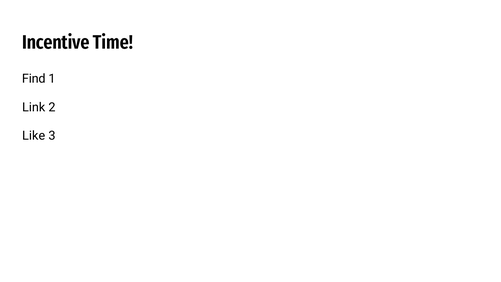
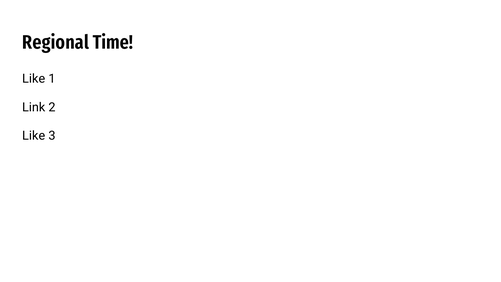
Incentive: Incentive -> Regional (56, 42)
Find: Find -> Like (34, 79)
